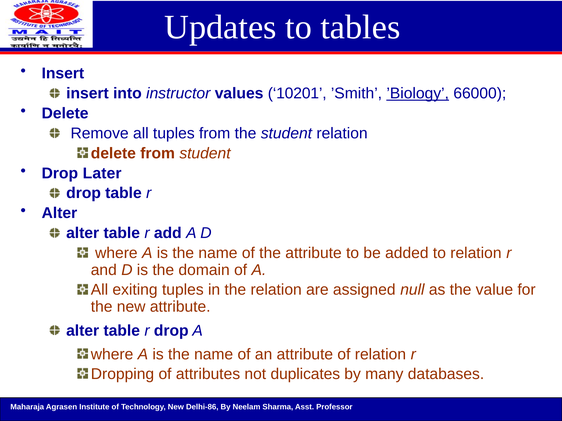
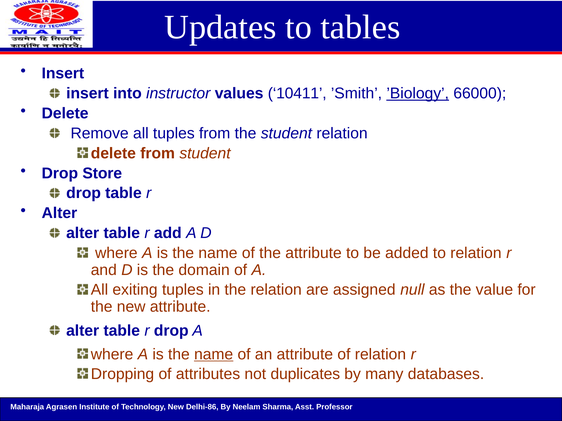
10201: 10201 -> 10411 (297, 93)
Later: Later -> Store (102, 173)
name underline: none -> present (214, 355)
